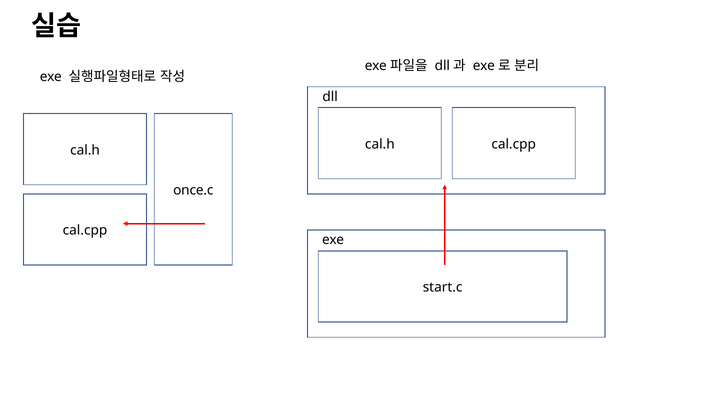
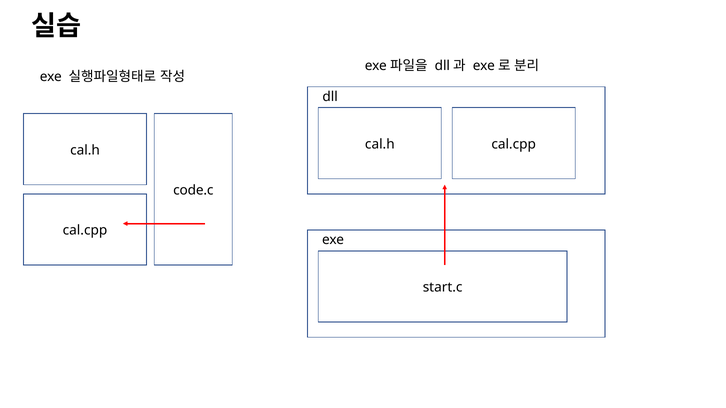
once.c: once.c -> code.c (193, 190)
